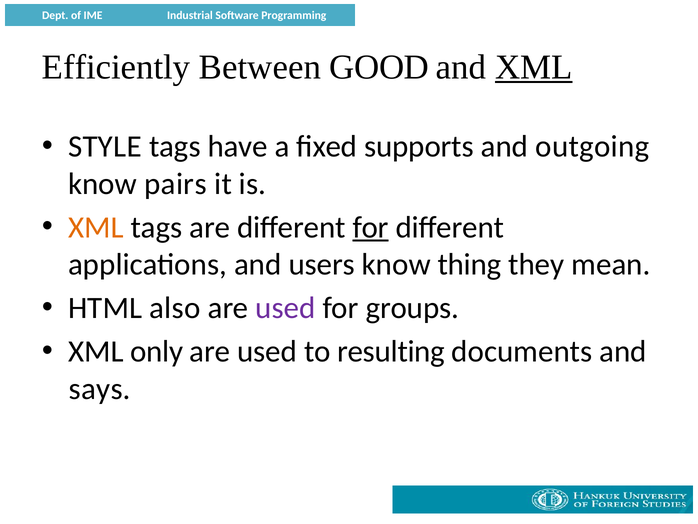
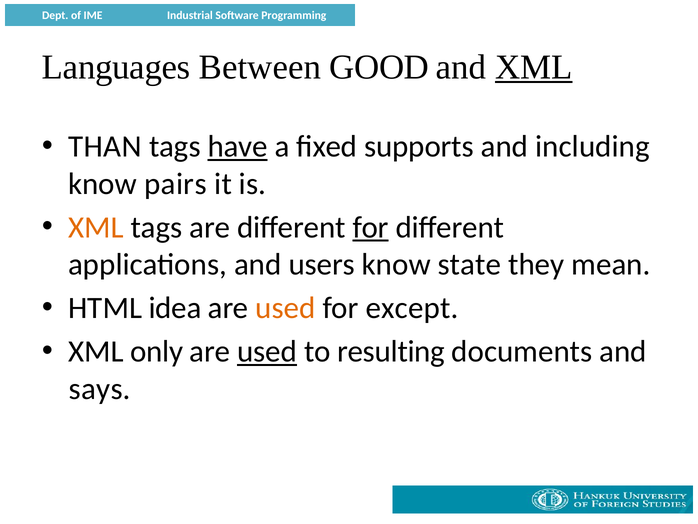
Efficiently: Efficiently -> Languages (116, 67)
STYLE: STYLE -> THAN (105, 146)
have underline: none -> present (238, 146)
outgoing: outgoing -> including (593, 146)
thing: thing -> state (469, 264)
also: also -> idea (175, 308)
used colour: purple -> orange (285, 308)
groups: groups -> except (412, 308)
used underline: none -> present (267, 351)
